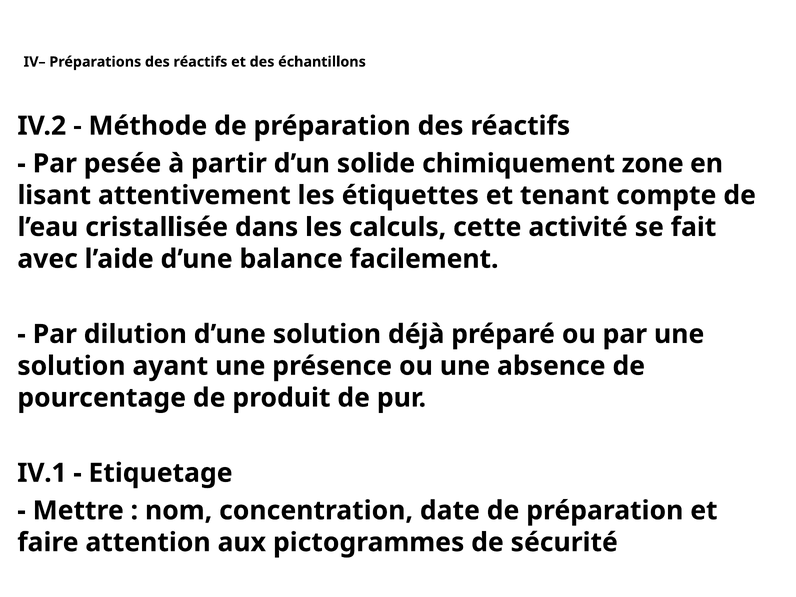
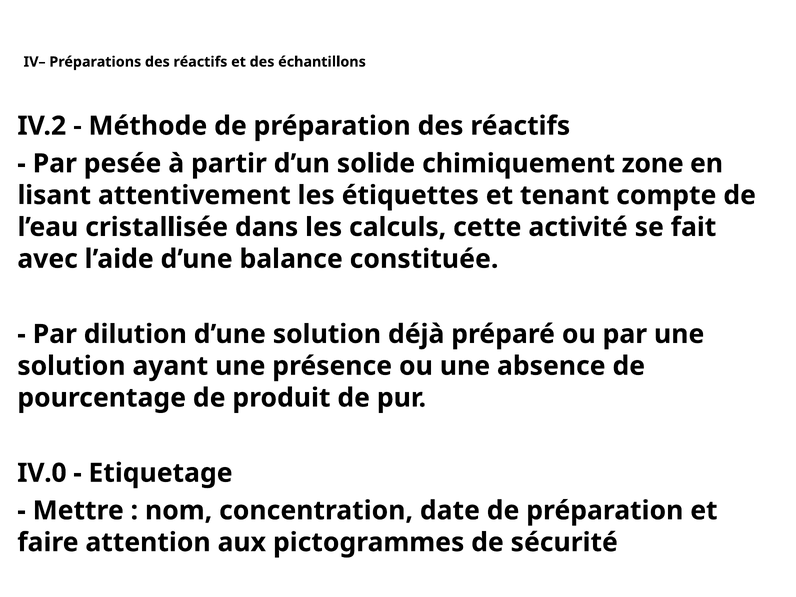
facilement: facilement -> constituée (424, 259)
IV.1: IV.1 -> IV.0 (42, 473)
